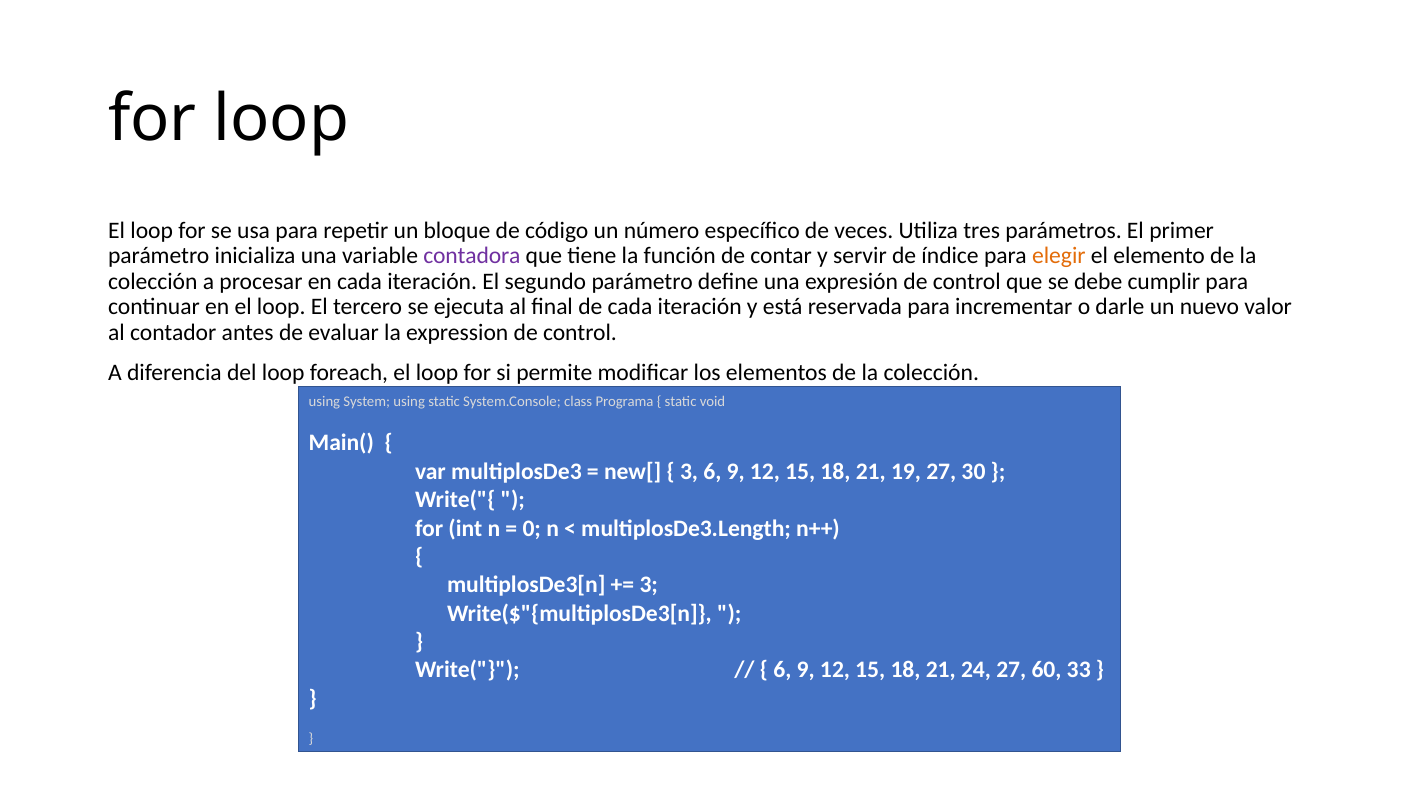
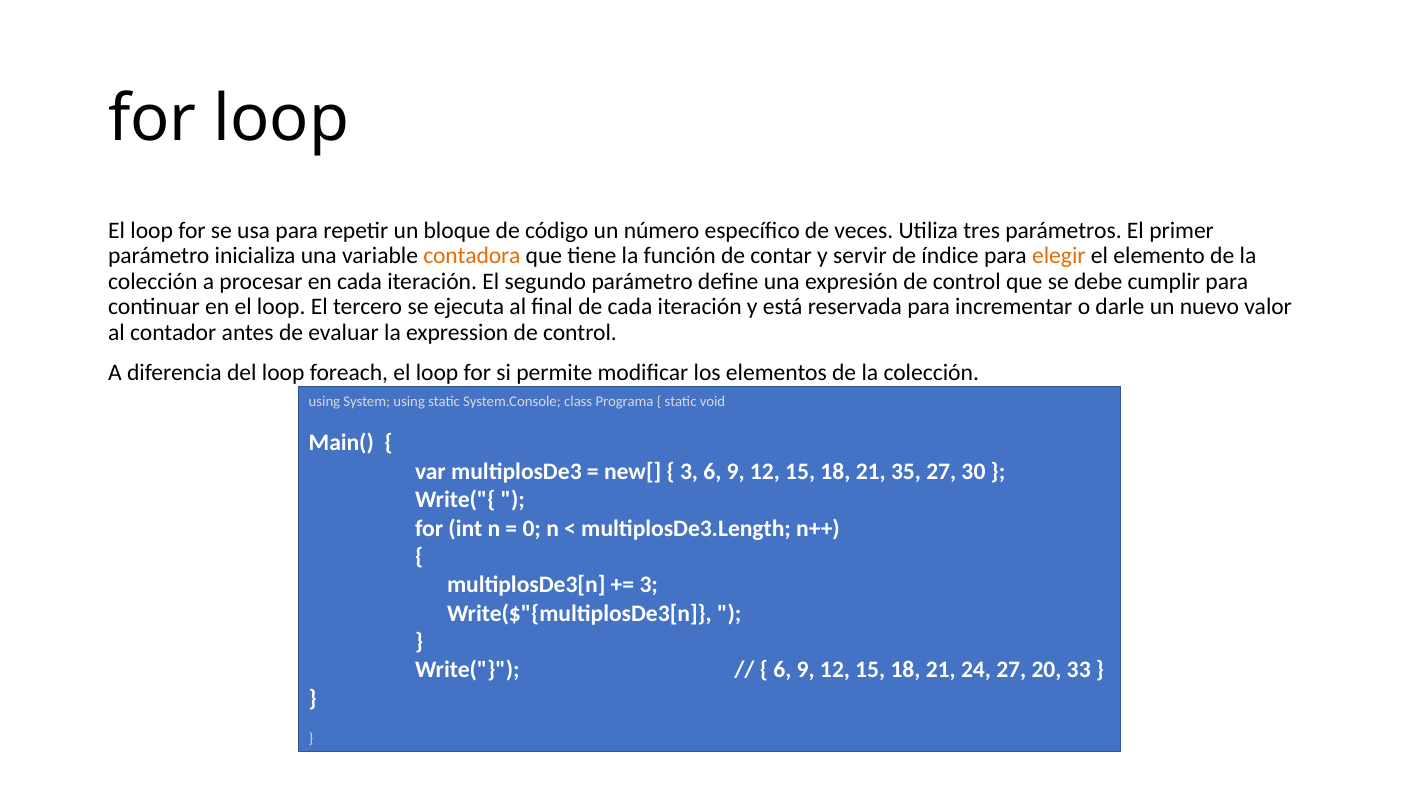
contadora colour: purple -> orange (472, 256)
19: 19 -> 35 (906, 472)
60: 60 -> 20 (1046, 670)
